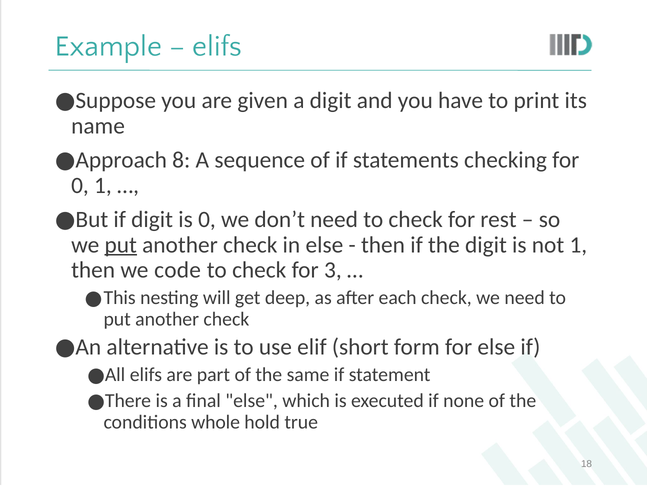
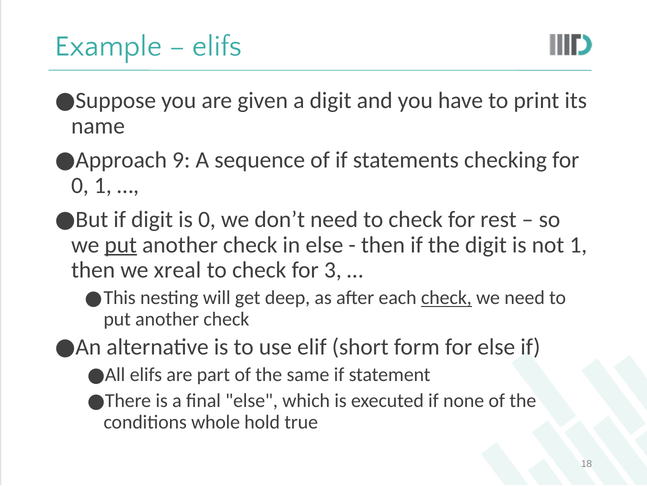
8: 8 -> 9 (181, 160)
code: code -> xreal (178, 270)
check underline: none -> present (446, 297)
